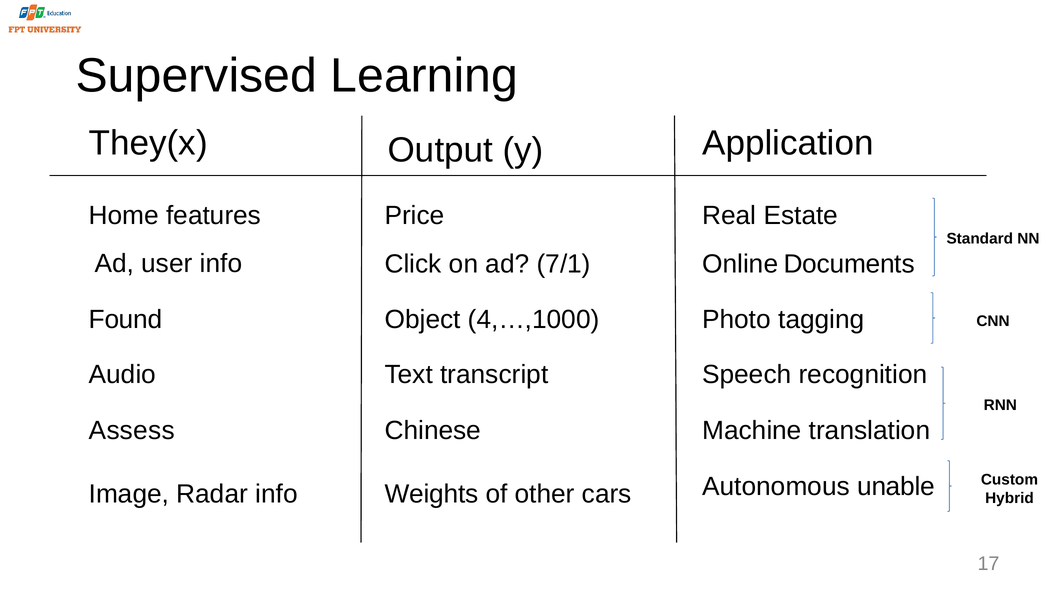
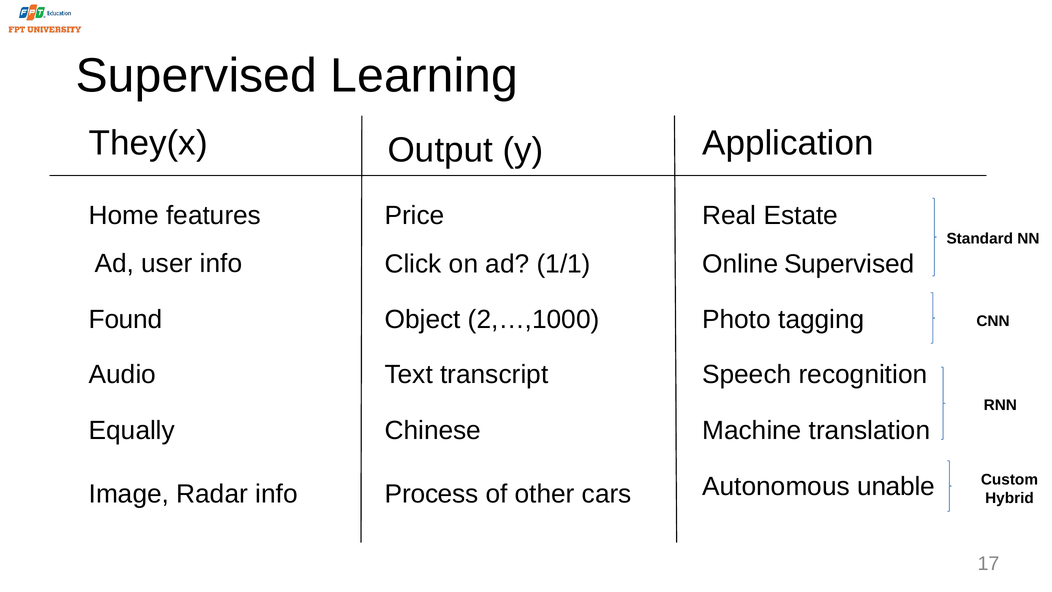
7/1: 7/1 -> 1/1 (564, 264)
Online Documents: Documents -> Supervised (849, 264)
4,…,1000: 4,…,1000 -> 2,…,1000 (534, 320)
Assess: Assess -> Equally (132, 430)
Weights: Weights -> Process (432, 494)
